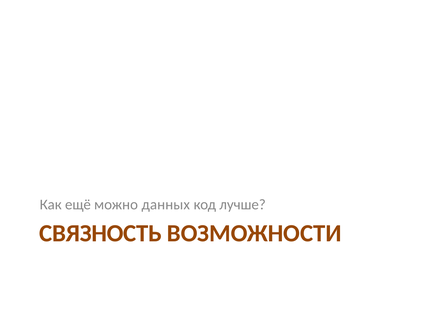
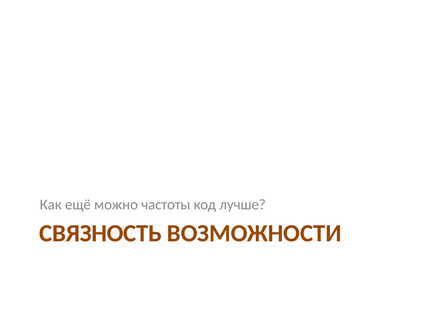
данных: данных -> частоты (166, 205)
